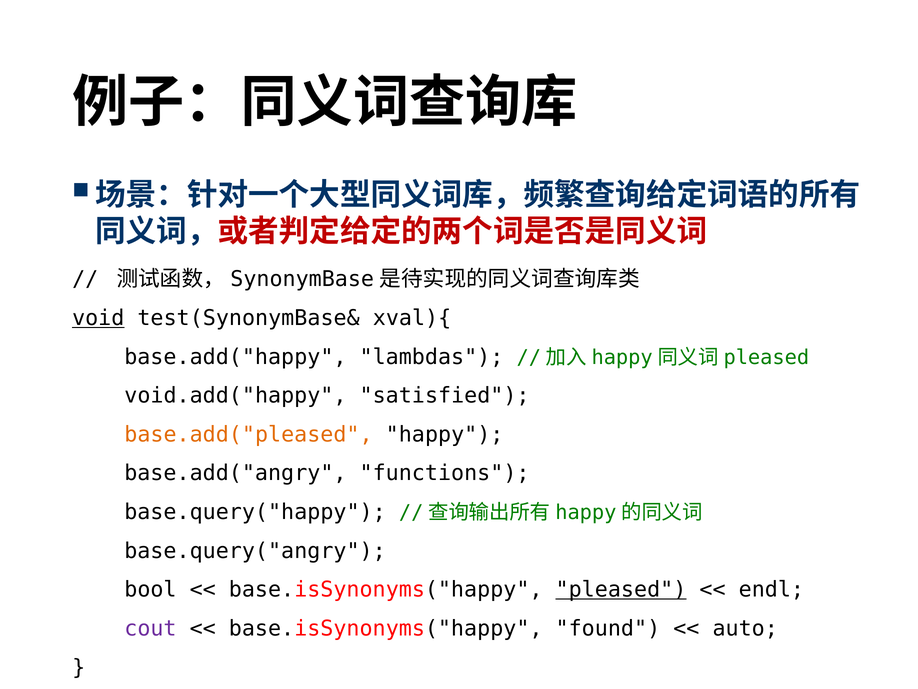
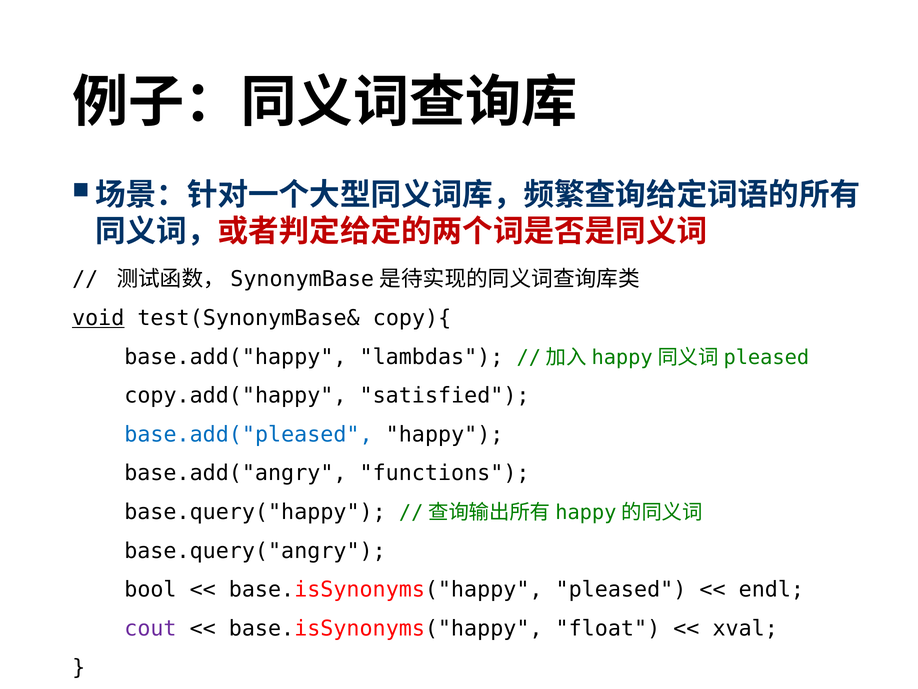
xval){: xval){ -> copy){ (412, 318)
void.add("happy: void.add("happy -> copy.add("happy (235, 395)
base.add("pleased colour: orange -> blue (248, 434)
pleased underline: present -> none (621, 589)
found: found -> float (608, 628)
auto: auto -> xval (745, 628)
